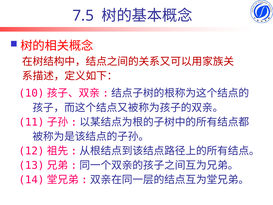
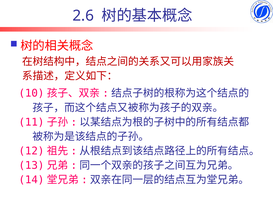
7.5: 7.5 -> 2.6 (83, 16)
